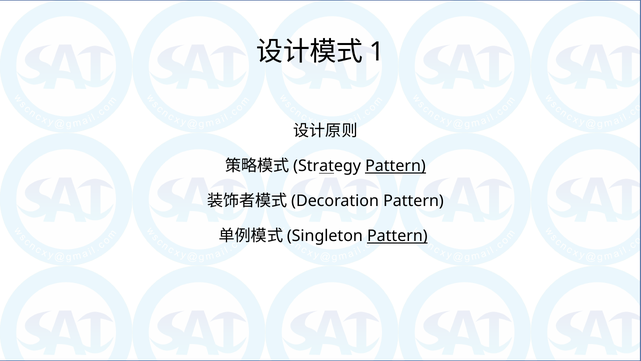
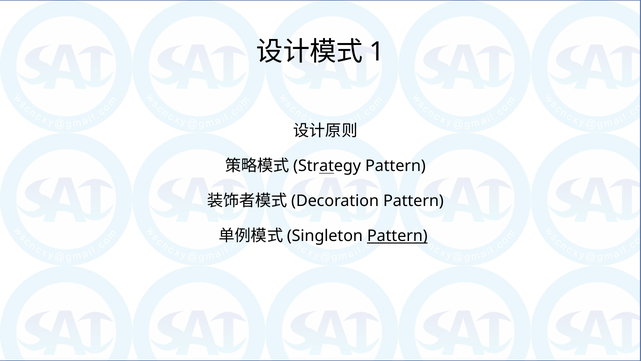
Pattern underline: present -> none (395, 166)
